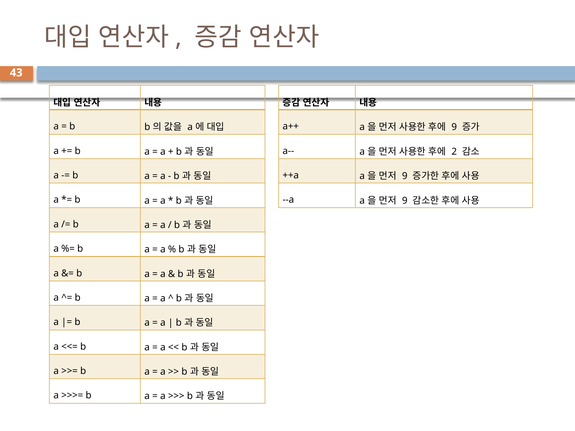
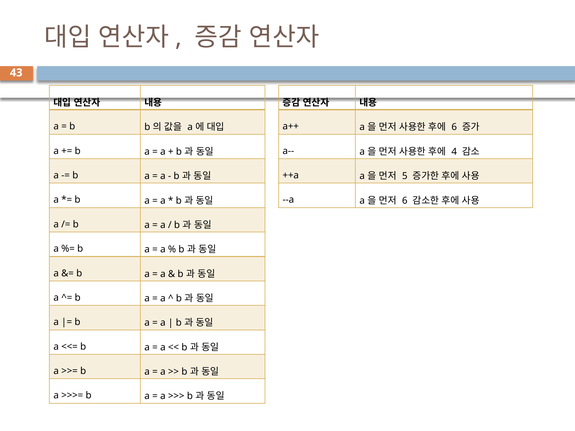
9: 9 -> 6 (454, 127)
2: 2 -> 4 (454, 152)
9: 9 -> 5 (405, 176)
9: 9 -> 6 (405, 201)
